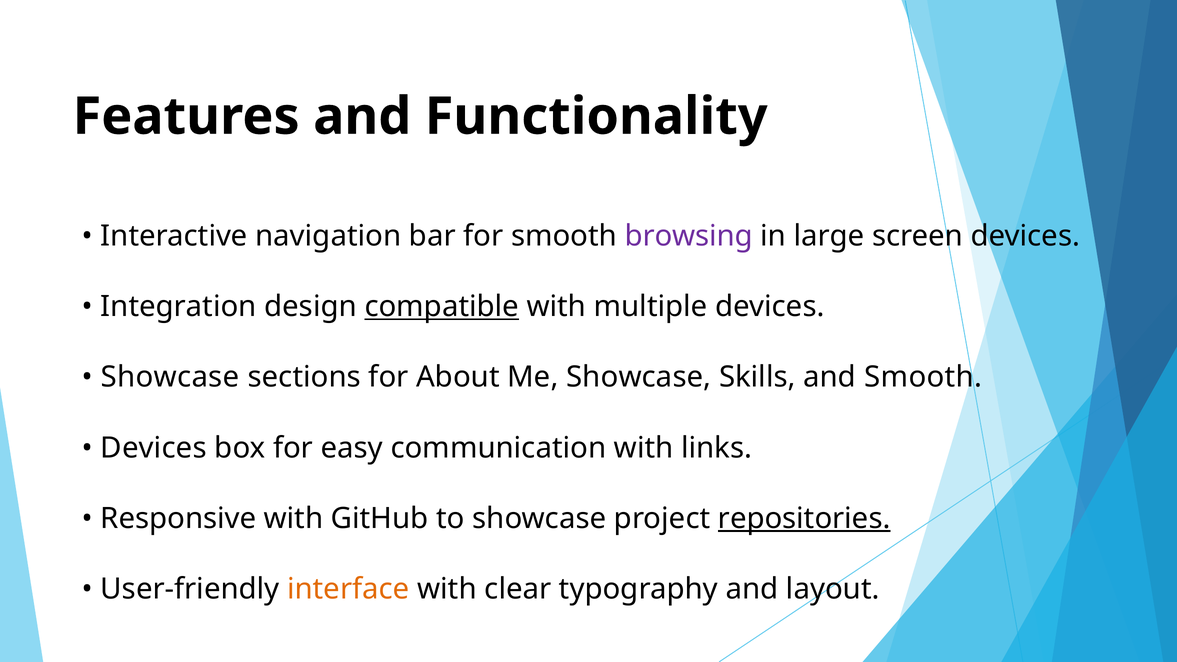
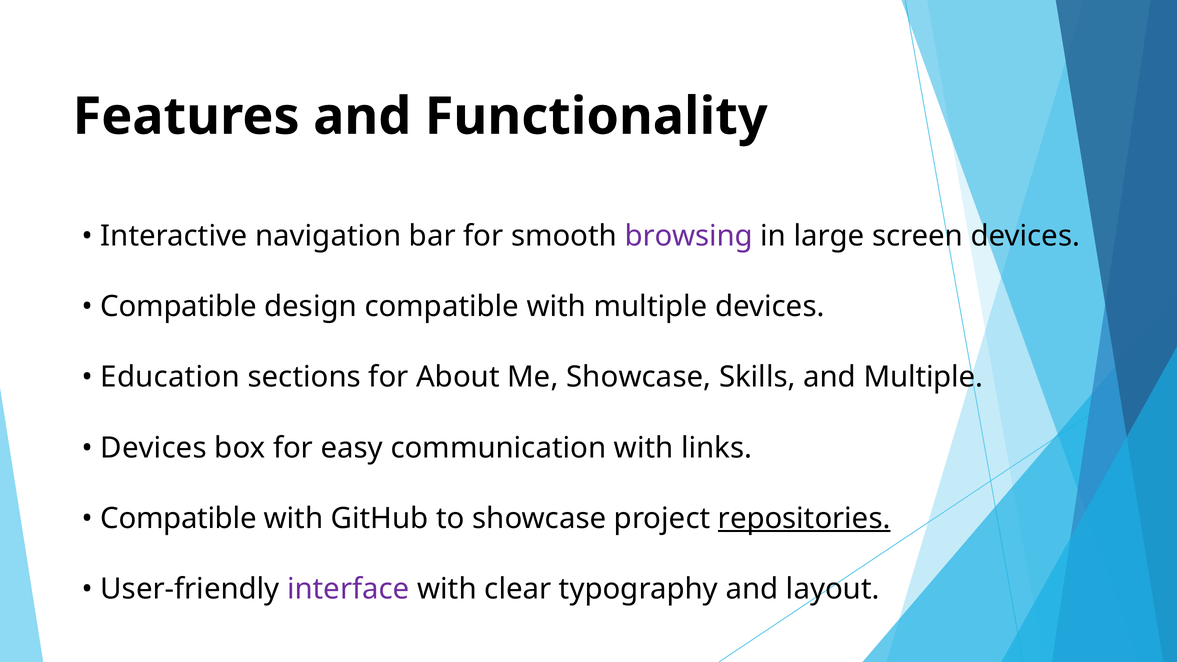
Integration: Integration -> Compatible (179, 307)
compatible underline: present -> none (442, 307)
Showcase: Showcase -> Education (170, 377)
and Smooth: Smooth -> Multiple (923, 377)
Responsive: Responsive -> Compatible (178, 518)
interface colour: orange -> purple (348, 589)
